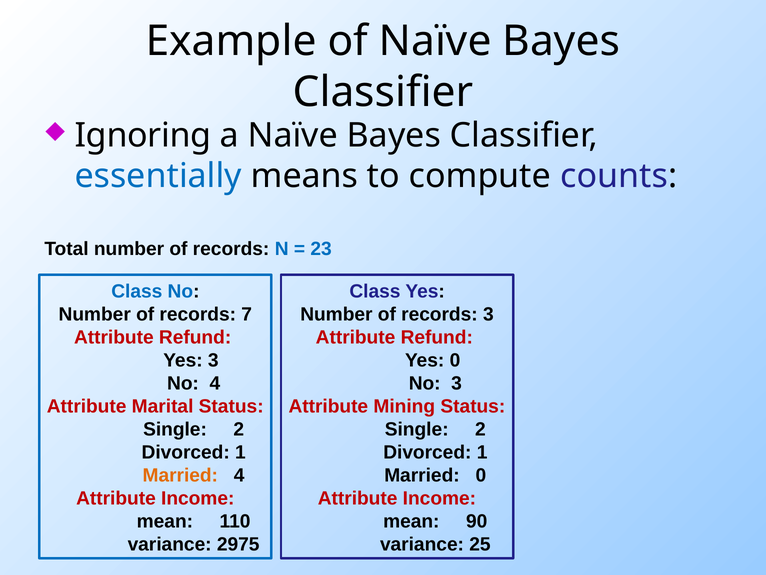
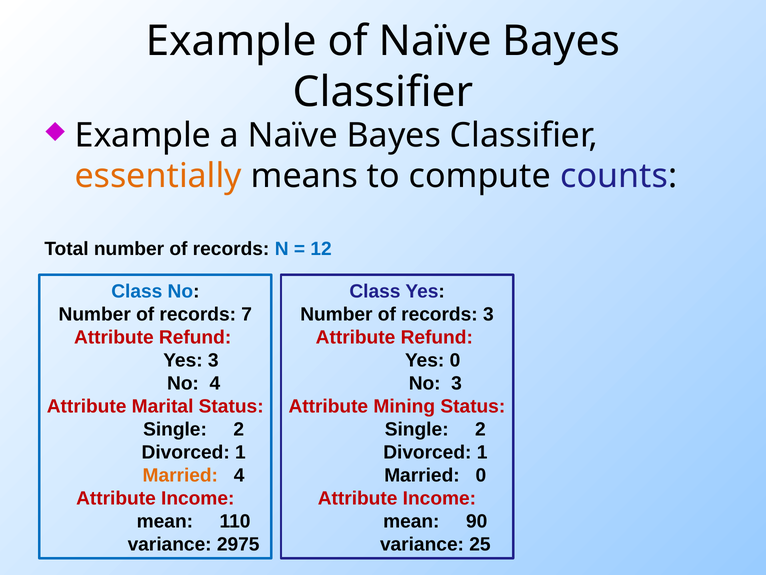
Ignoring: Ignoring -> Example (143, 135)
essentially colour: blue -> orange (158, 176)
23: 23 -> 12 (321, 249)
